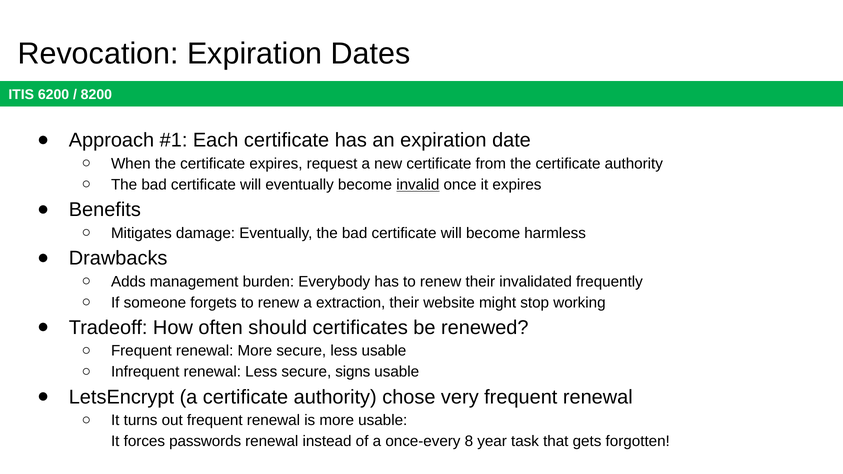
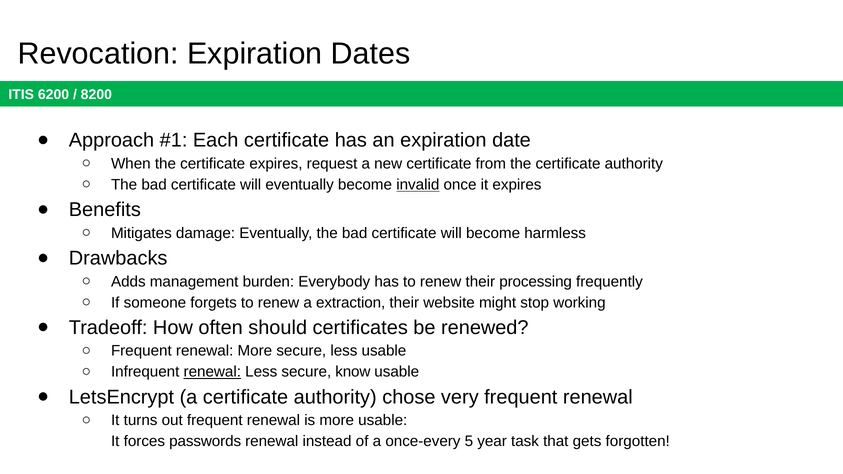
invalidated: invalidated -> processing (536, 282)
renewal underline: none -> present (212, 372)
signs: signs -> know (353, 372)
8: 8 -> 5 (469, 442)
